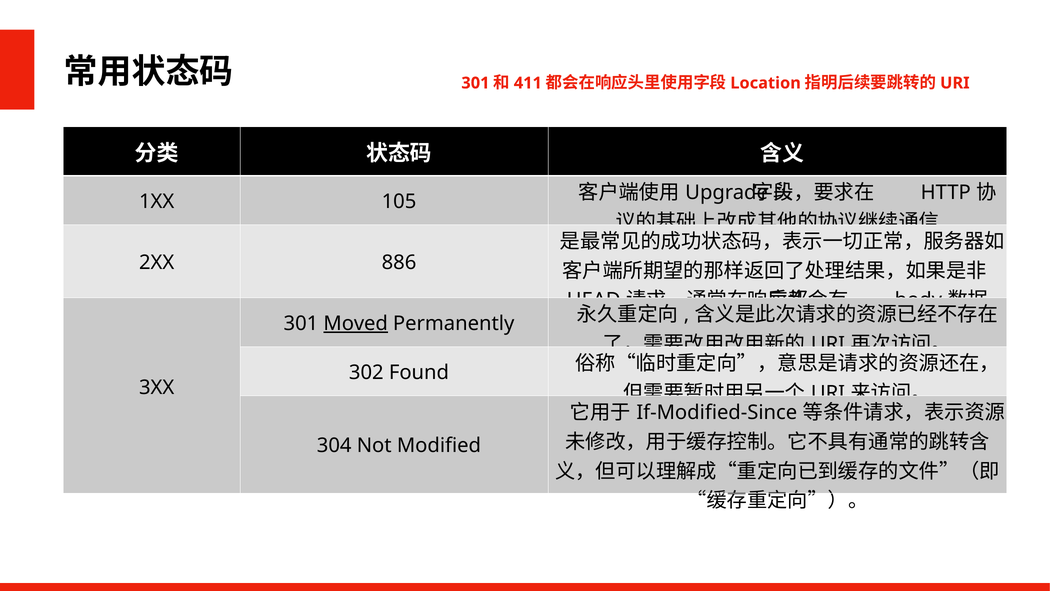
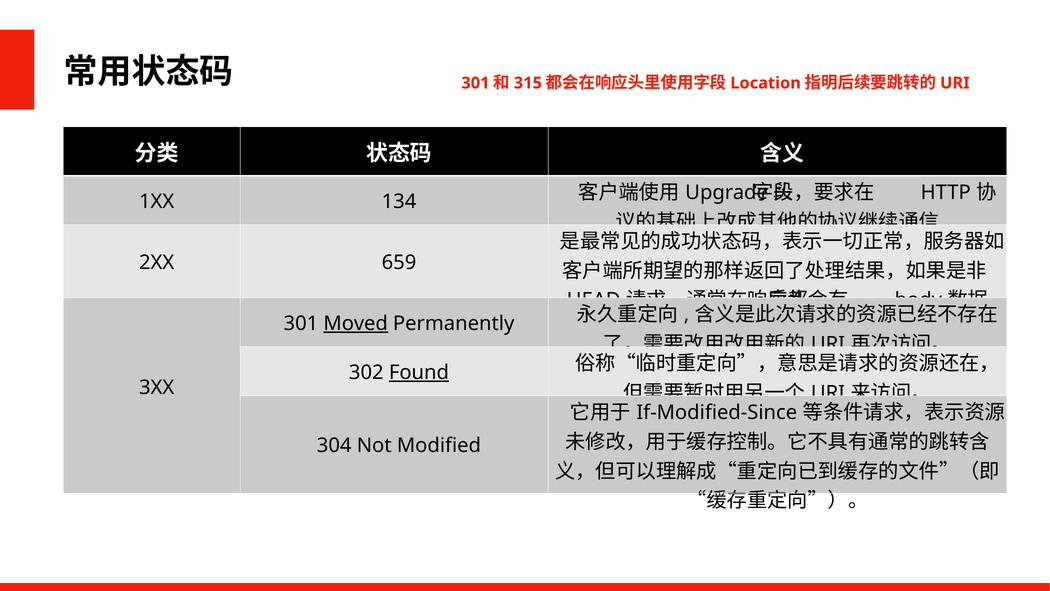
411: 411 -> 315 (528, 83)
105: 105 -> 134 (399, 201)
886: 886 -> 659 (399, 262)
Found underline: none -> present (419, 372)
